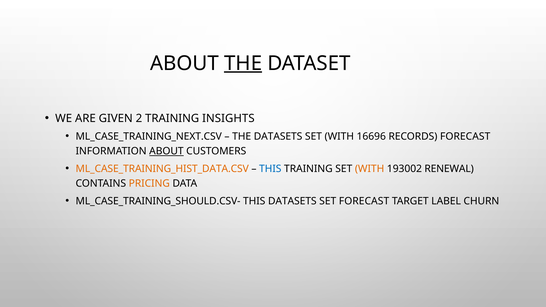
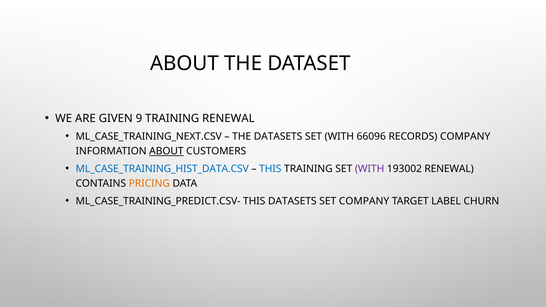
THE underline: present -> none (243, 63)
2: 2 -> 9 (139, 118)
TRAINING INSIGHTS: INSIGHTS -> RENEWAL (228, 118)
16696: 16696 -> 66096 (371, 137)
RECORDS FORECAST: FORECAST -> COMPANY (465, 137)
ML_CASE_TRAINING_HIST_DATA.CSV colour: orange -> blue (162, 169)
WITH colour: orange -> purple (370, 169)
ML_CASE_TRAINING_SHOULD.CSV-: ML_CASE_TRAINING_SHOULD.CSV- -> ML_CASE_TRAINING_PREDICT.CSV- (158, 201)
SET FORECAST: FORECAST -> COMPANY (364, 201)
